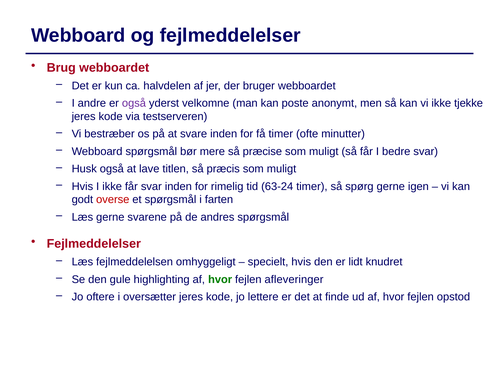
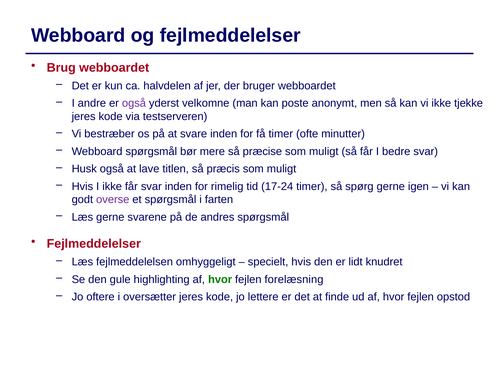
63-24: 63-24 -> 17-24 (277, 186)
overse colour: red -> purple (113, 200)
afleveringer: afleveringer -> forelæsning (294, 280)
